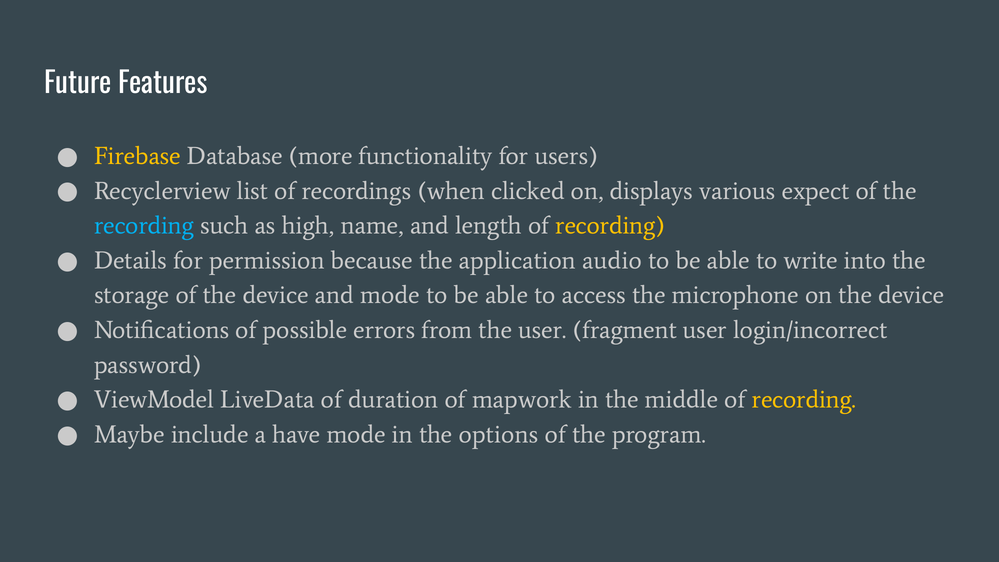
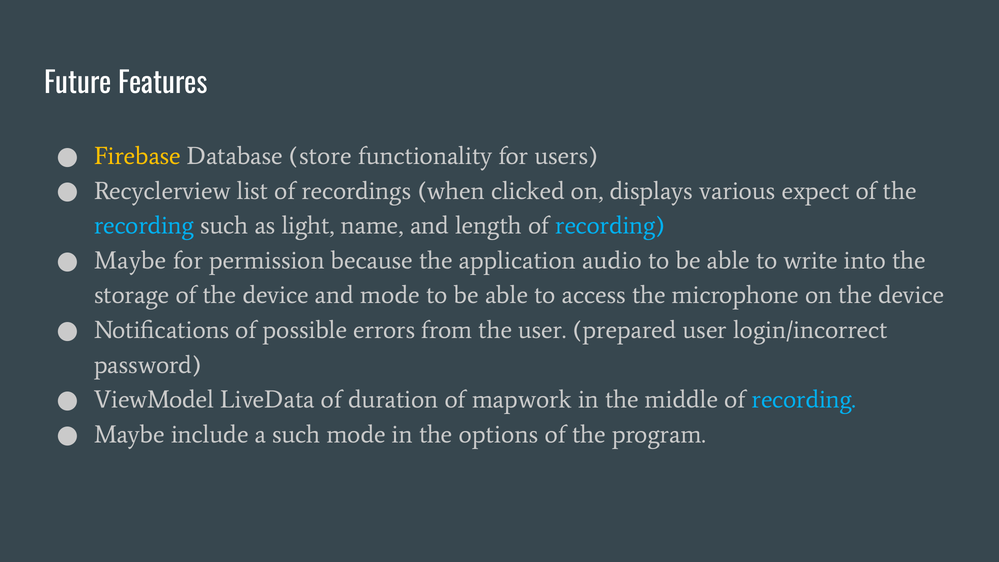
more: more -> store (320, 156)
high: high -> light (308, 226)
recording colour: yellow -> light blue (610, 226)
Details: Details -> Maybe (130, 260)
fragment: fragment -> prepared (625, 330)
recording colour: yellow -> light blue (804, 400)
a have: have -> such (296, 434)
